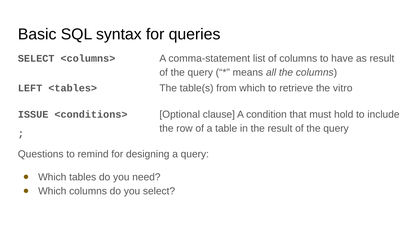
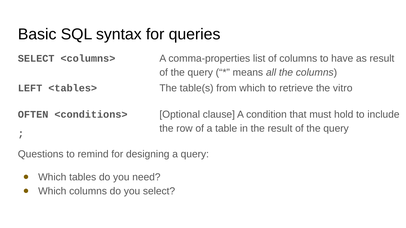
comma-statement: comma-statement -> comma-properties (209, 59)
ISSUE: ISSUE -> OFTEN (33, 115)
